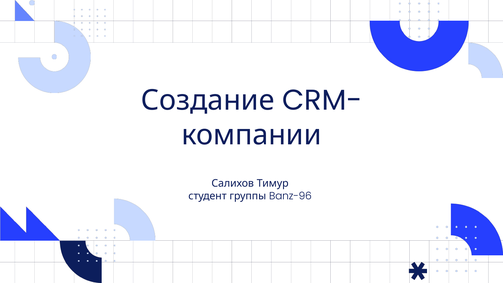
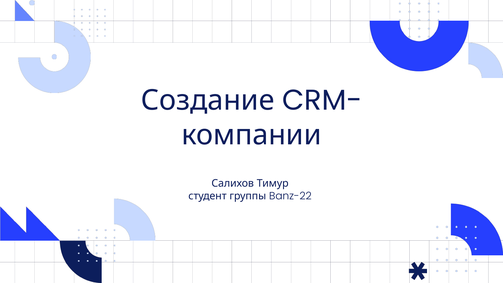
Banz-96: Banz-96 -> Banz-22 (290, 196)
